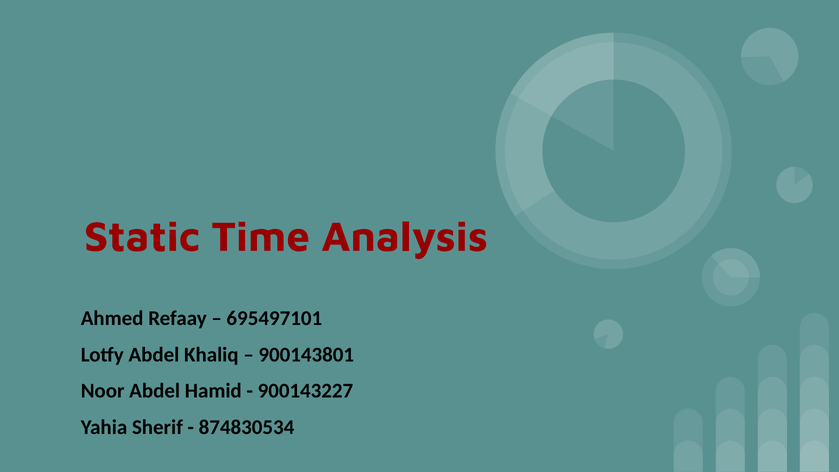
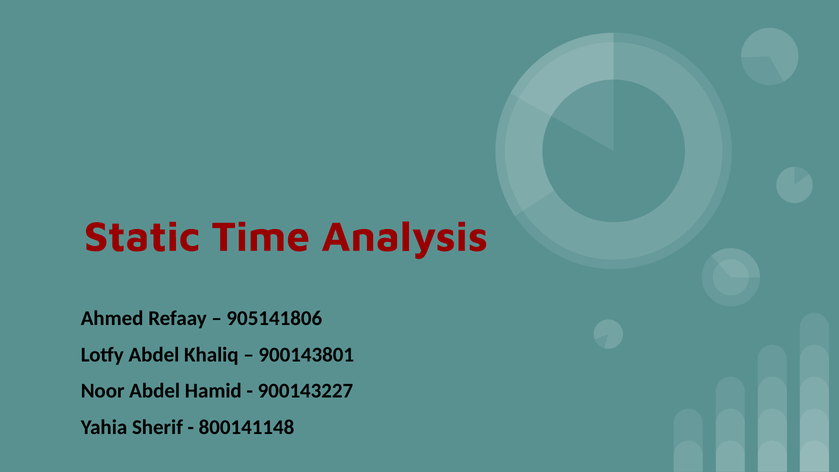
695497101: 695497101 -> 905141806 (274, 319)
874830534: 874830534 -> 800141148 (246, 427)
